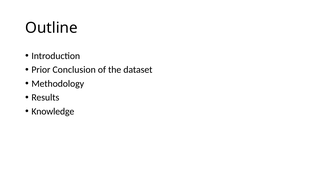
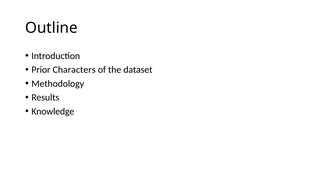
Conclusion: Conclusion -> Characters (74, 70)
